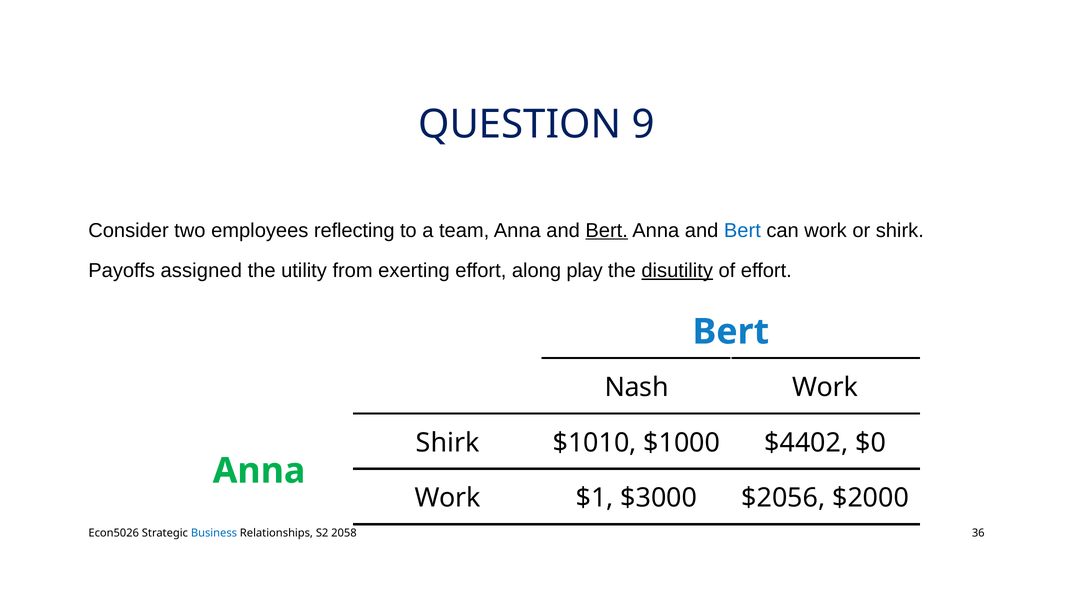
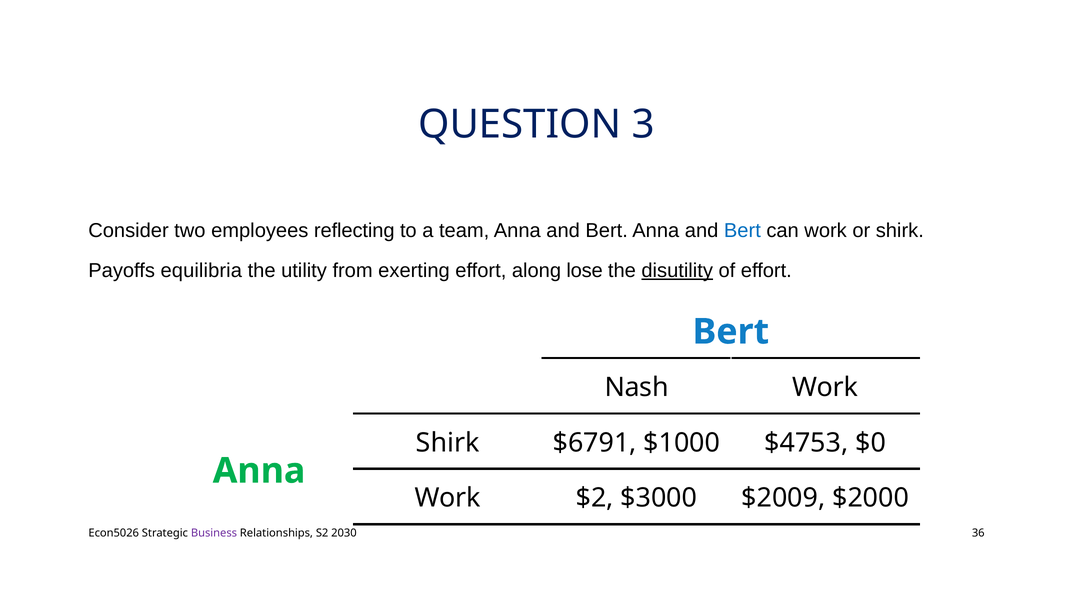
9: 9 -> 3 (643, 124)
Bert underline: present -> none (607, 231)
assigned: assigned -> equilibria (201, 271)
play: play -> lose (585, 271)
$1010: $1010 -> $6791 (595, 443)
$4402: $4402 -> $4753 (806, 443)
$1: $1 -> $2 (595, 499)
$2056: $2056 -> $2009 (783, 499)
Business colour: blue -> purple (214, 534)
2058: 2058 -> 2030 (344, 534)
